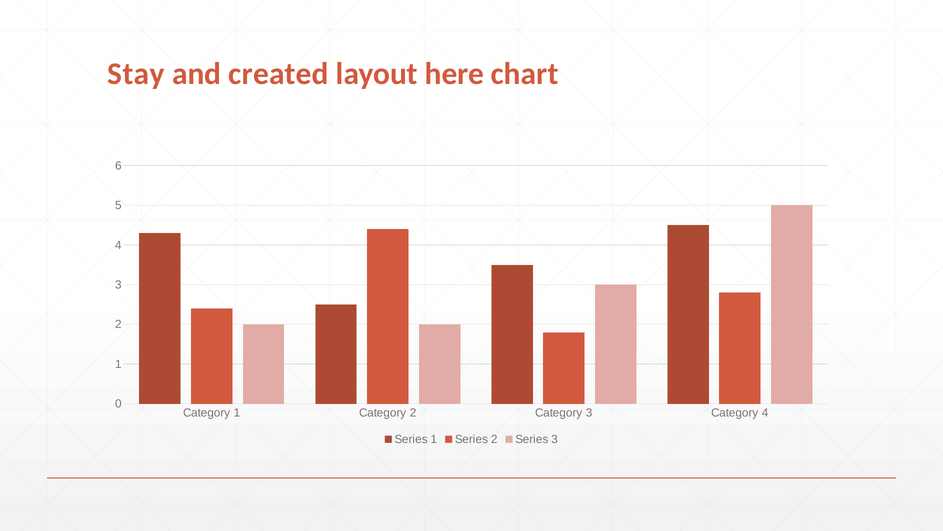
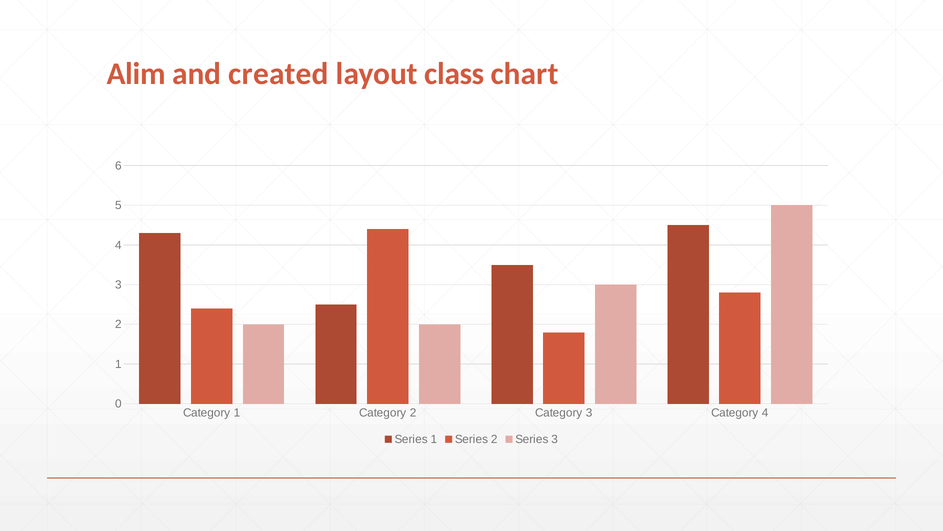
Stay: Stay -> Alim (136, 74)
here: here -> class (454, 74)
